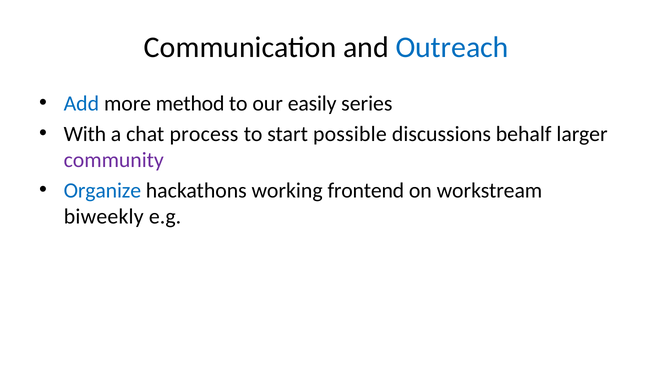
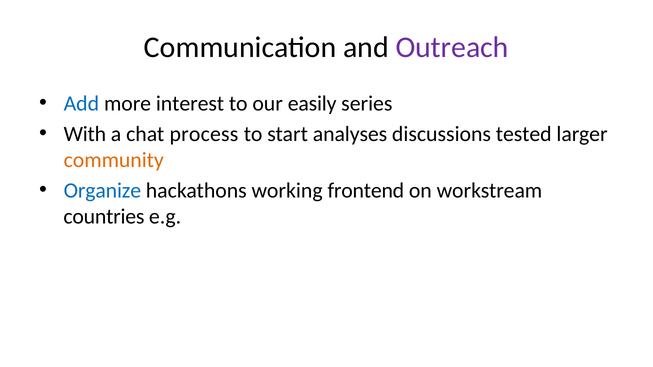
Outreach colour: blue -> purple (452, 47)
method: method -> interest (190, 104)
possible: possible -> analyses (350, 134)
behalf: behalf -> tested (524, 134)
community colour: purple -> orange (114, 160)
biweekly: biweekly -> countries (104, 217)
